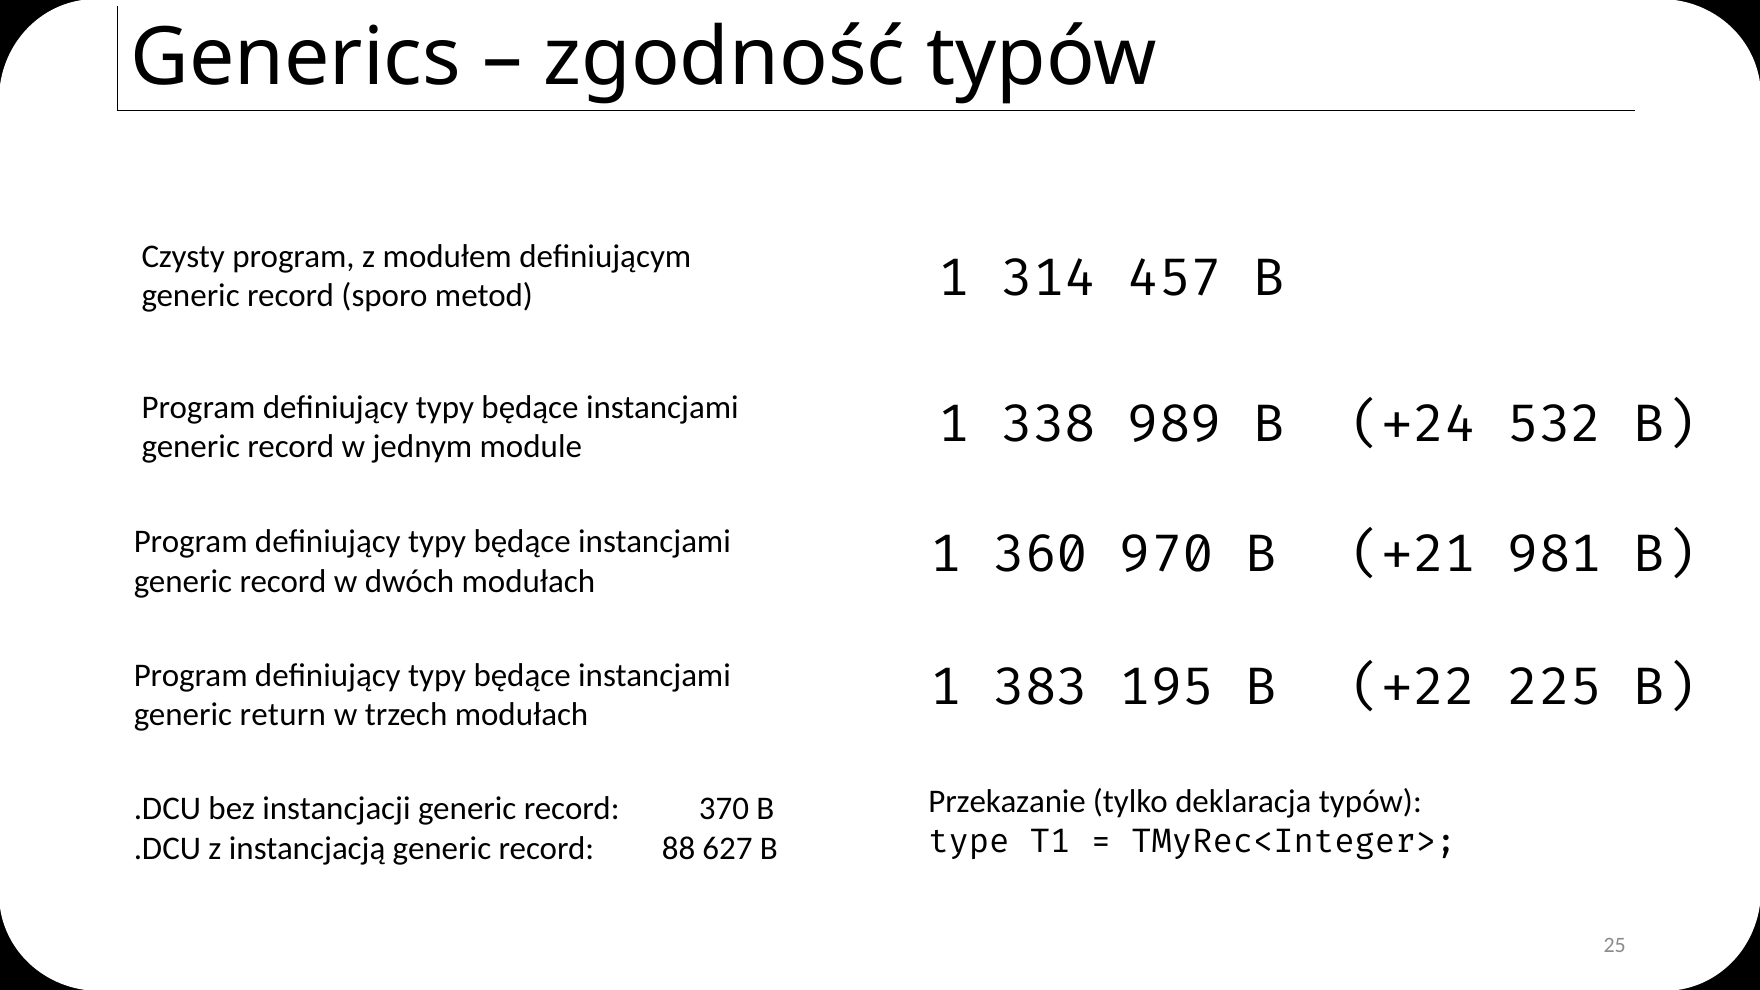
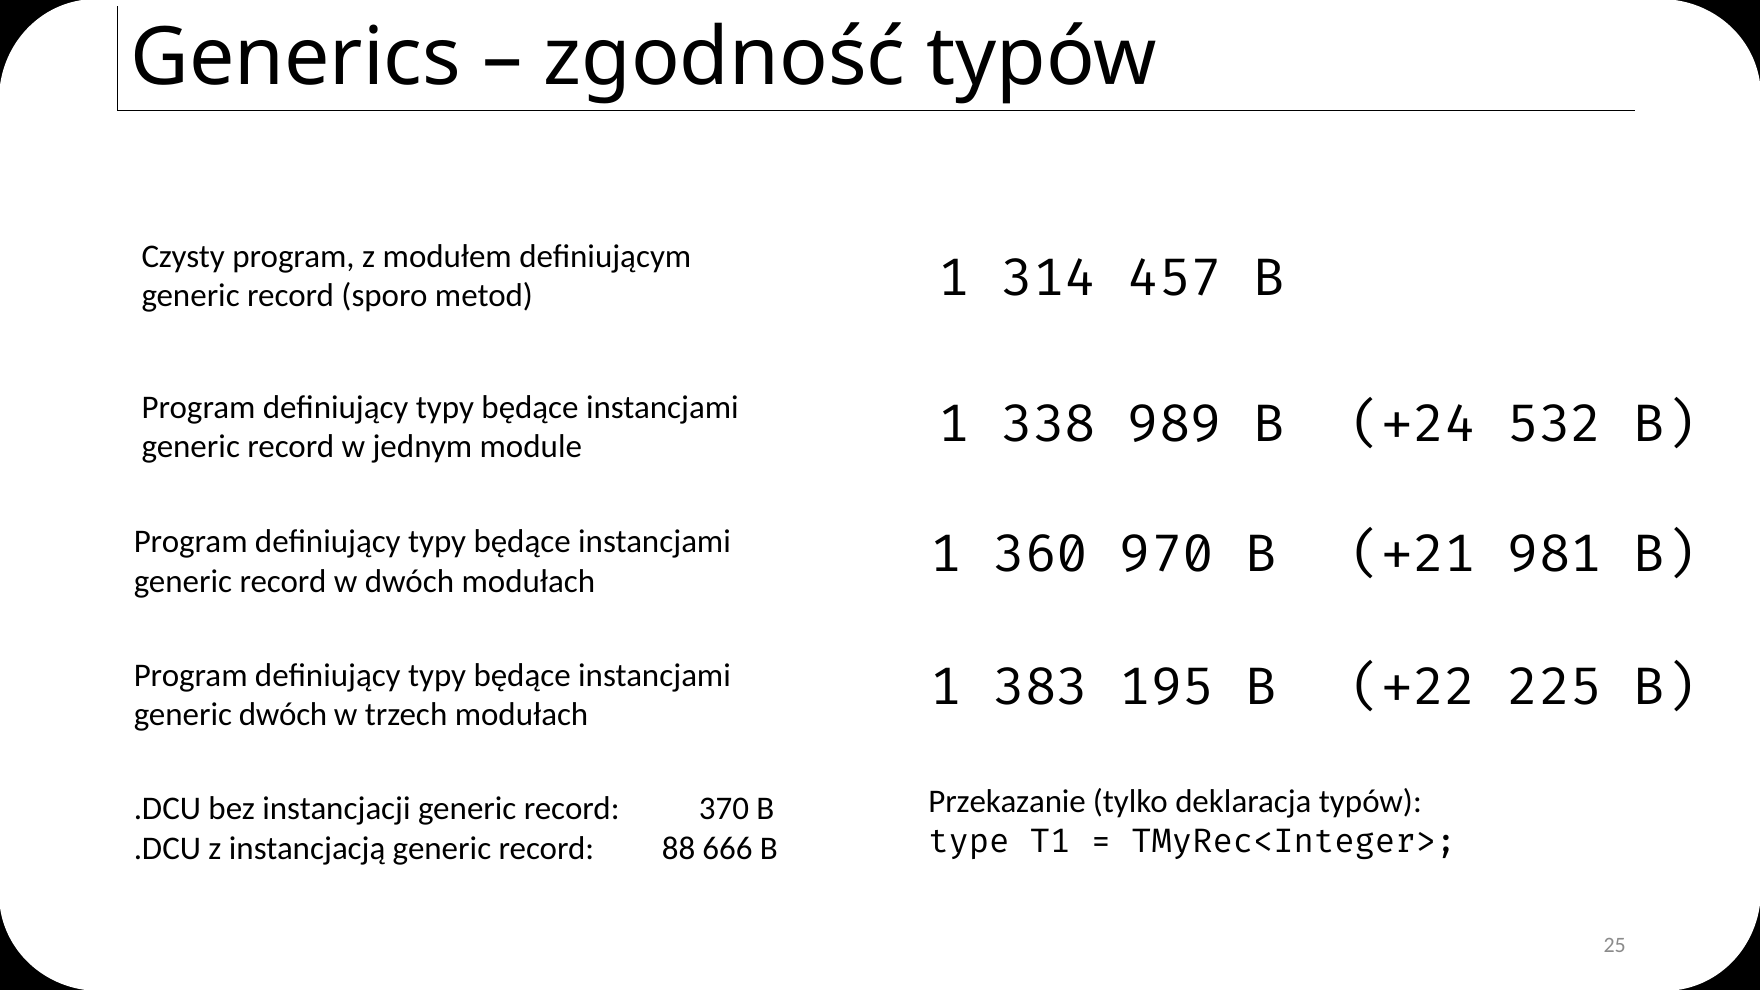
generic return: return -> dwóch (283, 715)
627: 627 -> 666 (728, 848)
